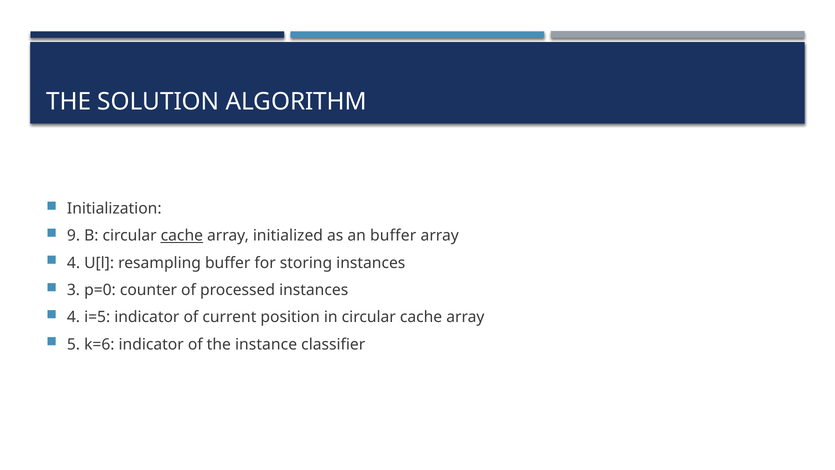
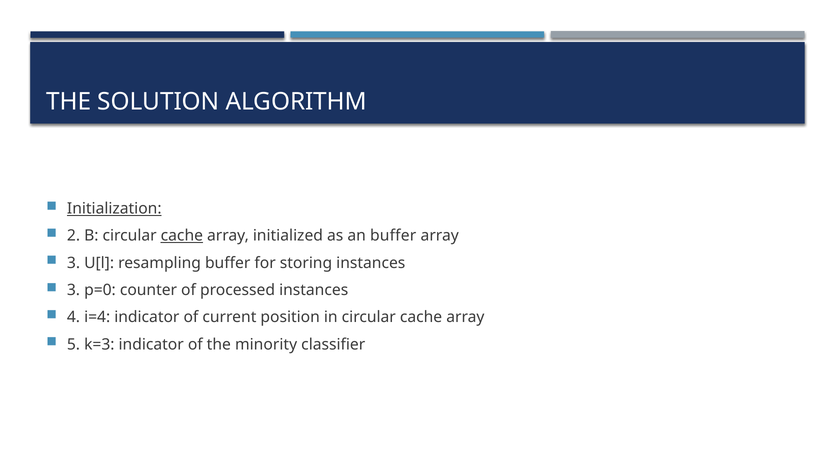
Initialization underline: none -> present (114, 209)
9: 9 -> 2 (74, 236)
4: 4 -> 3 (74, 263)
i=5: i=5 -> i=4 (97, 317)
k=6: k=6 -> k=3 (99, 344)
instance: instance -> minority (266, 344)
